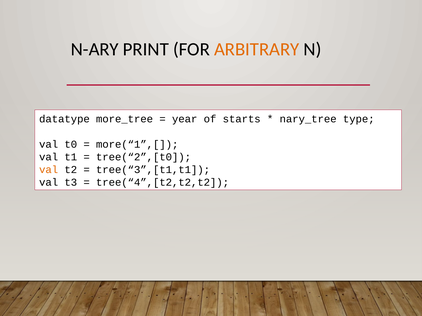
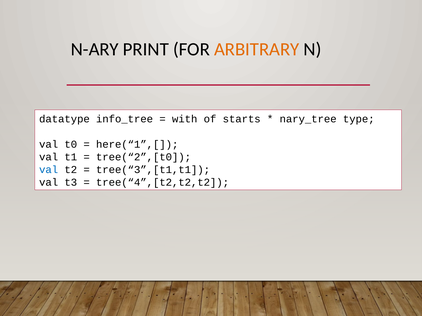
more_tree: more_tree -> info_tree (125, 119)
year: year -> with (185, 119)
more(“1”,[: more(“1”,[ -> here(“1”,[ (137, 145)
val colour: orange -> blue (49, 170)
